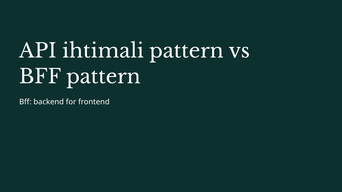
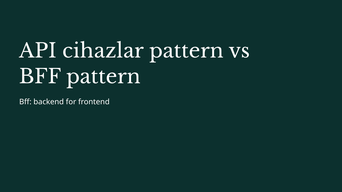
ihtimali: ihtimali -> cihazlar (103, 51)
